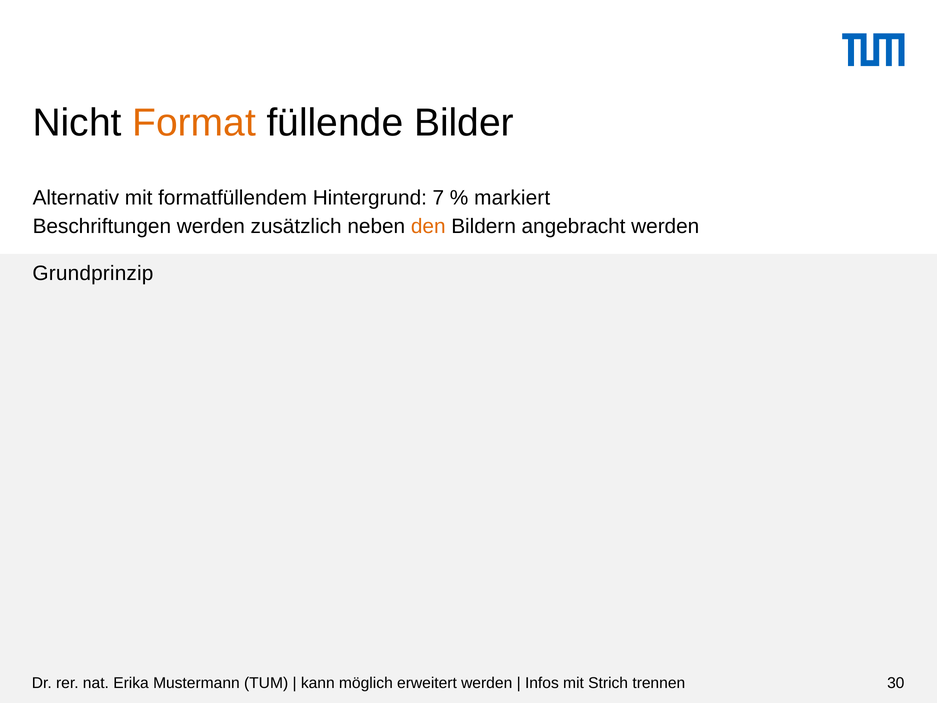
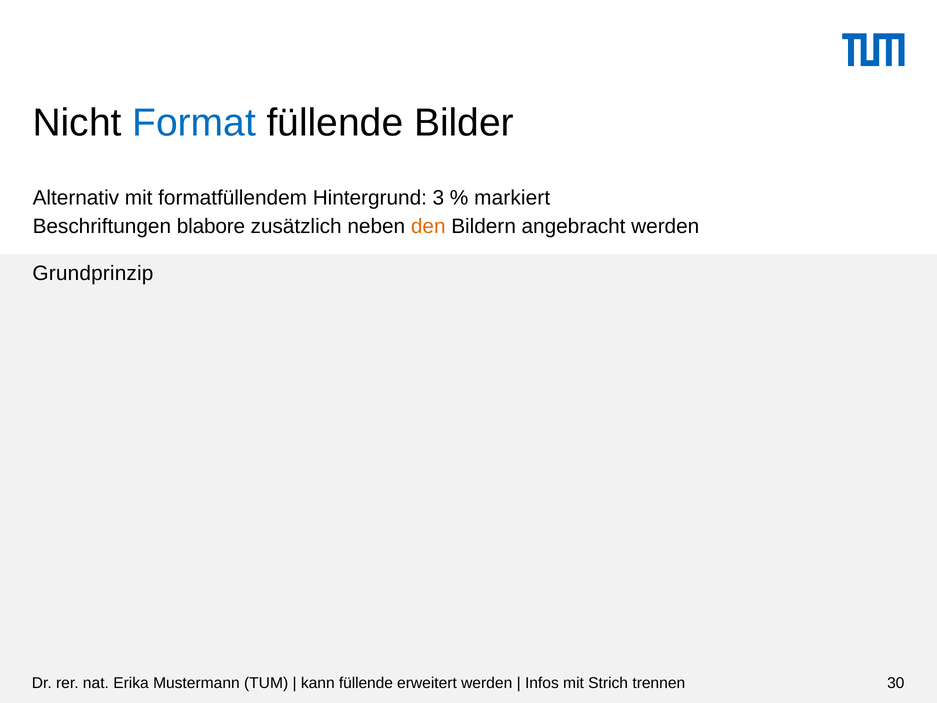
Format colour: orange -> blue (194, 123)
7: 7 -> 3 (438, 198)
Beschriftungen werden: werden -> blabore (211, 226)
kann möglich: möglich -> füllende (366, 683)
